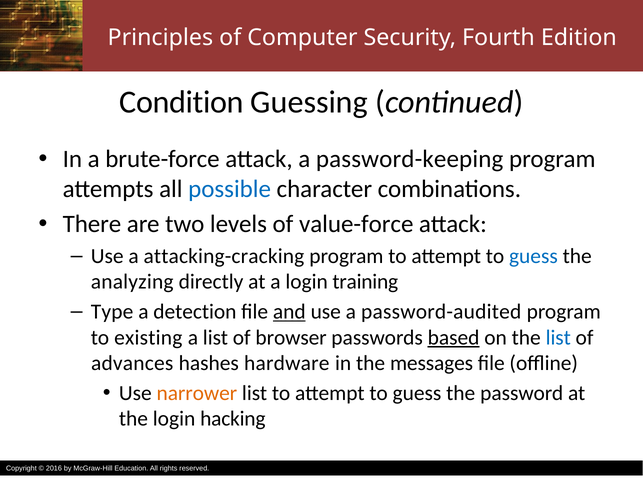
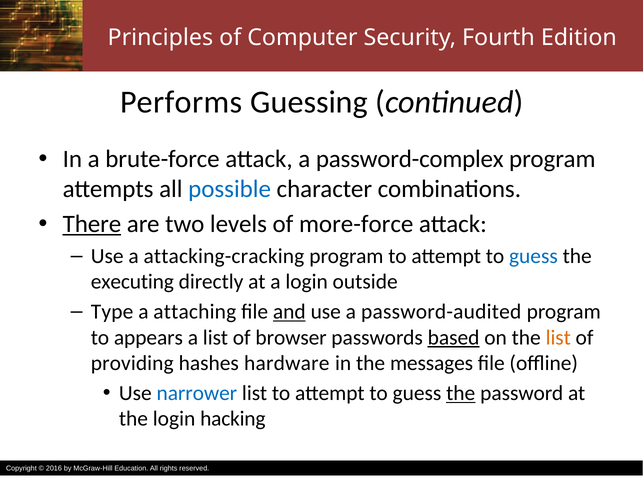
Condition: Condition -> Performs (181, 102)
password-keeping: password-keeping -> password-complex (410, 159)
There underline: none -> present (92, 224)
value-force: value-force -> more-force (356, 224)
analyzing: analyzing -> executing (132, 282)
training: training -> outside (365, 282)
detection: detection -> attaching (195, 312)
existing: existing -> appears (148, 338)
list colour: blue -> orange (558, 338)
advances: advances -> providing (132, 363)
narrower colour: orange -> blue (197, 393)
the underline: none -> present (461, 393)
